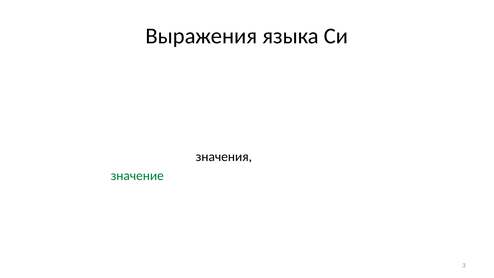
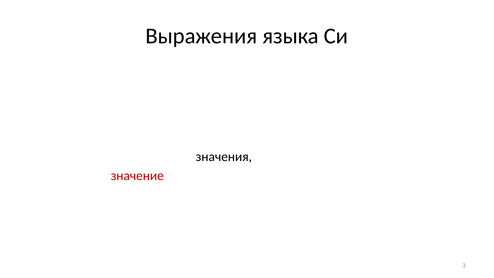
значение colour: green -> red (137, 176)
